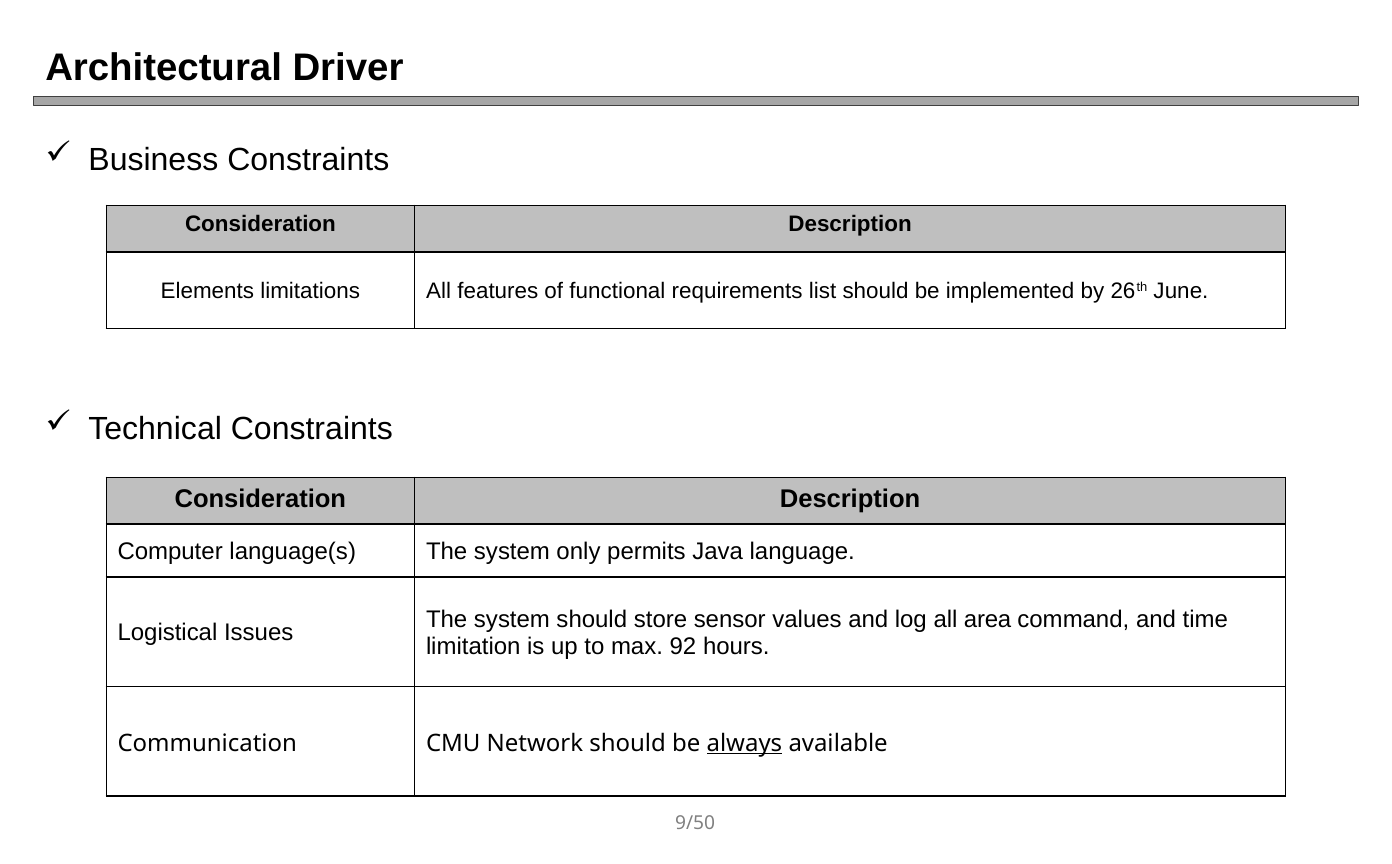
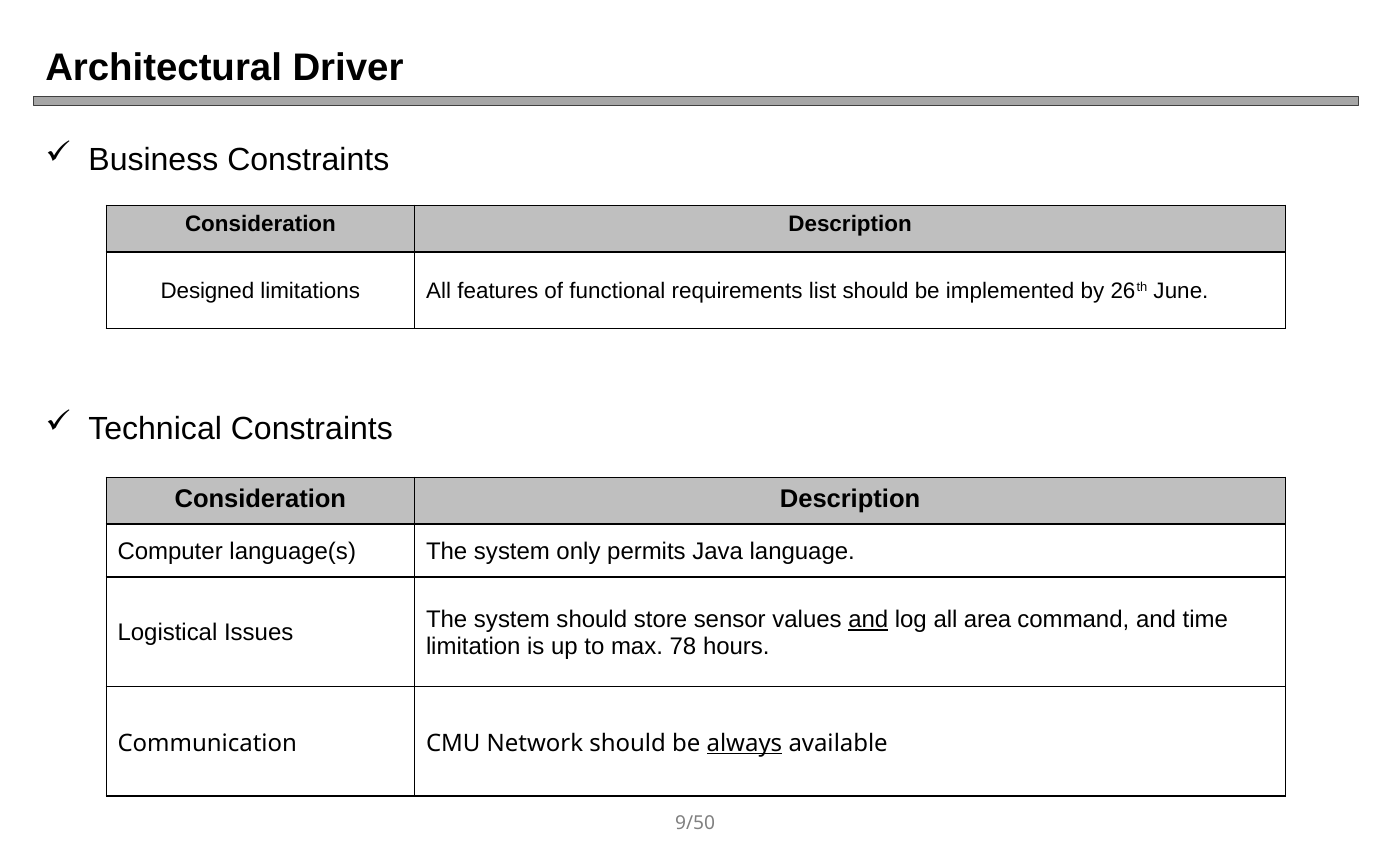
Elements: Elements -> Designed (207, 291)
and underline: none -> present (868, 620)
92: 92 -> 78 (683, 646)
